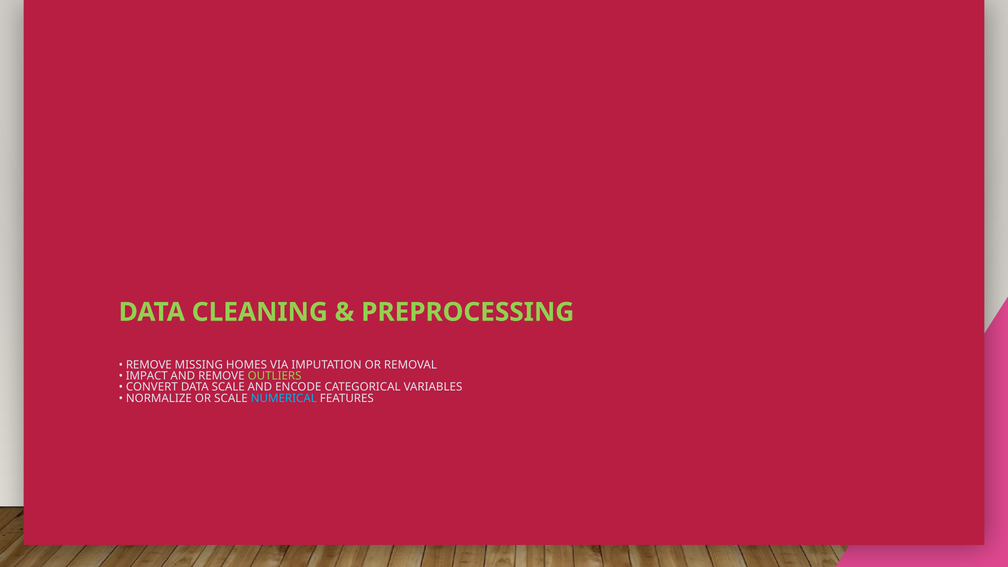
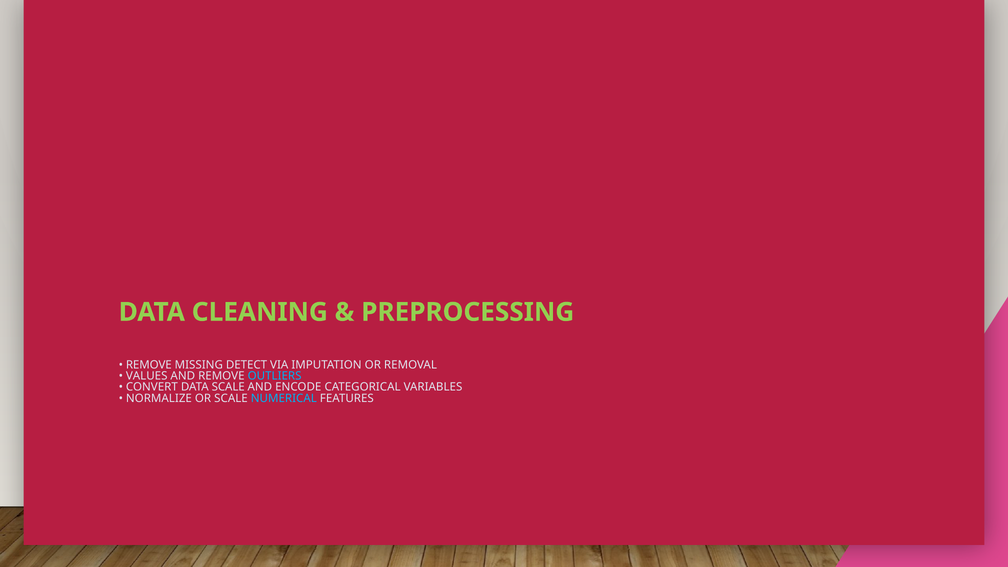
HOMES: HOMES -> DETECT (247, 365)
IMPACT: IMPACT -> VALUES (147, 376)
OUTLIERS colour: light green -> light blue (275, 376)
